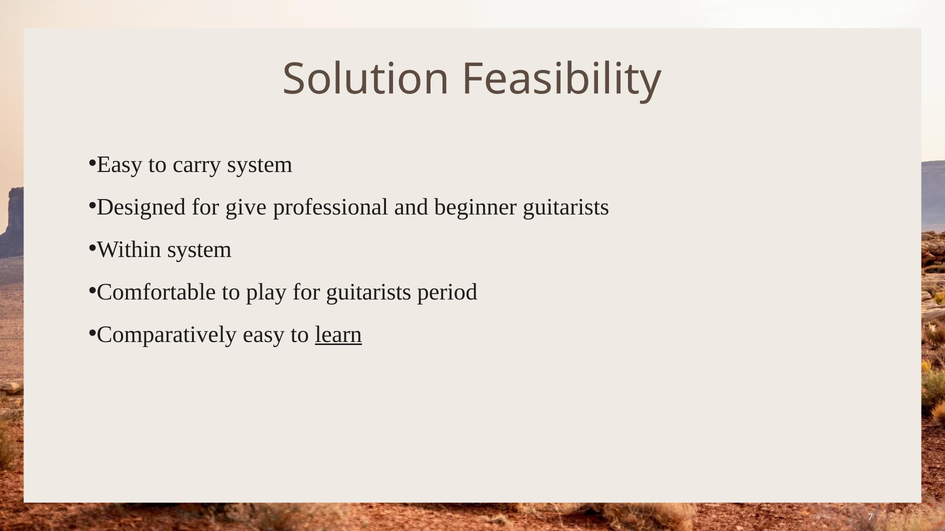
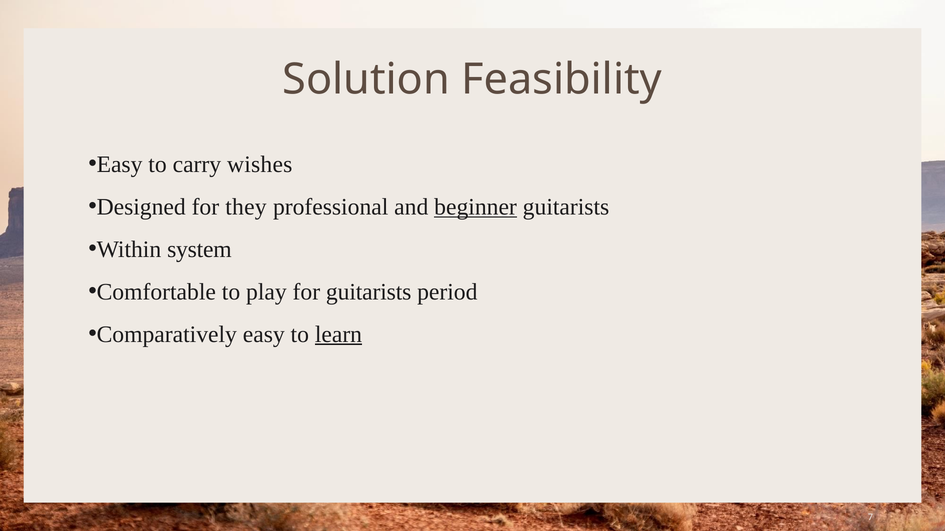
carry system: system -> wishes (260, 165)
give: give -> they (246, 207)
beginner underline: none -> present (476, 207)
